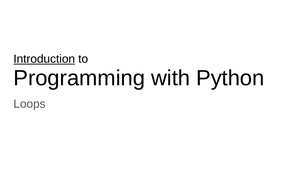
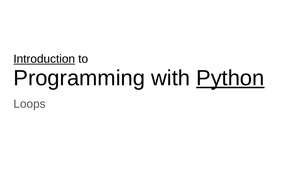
Python underline: none -> present (230, 78)
